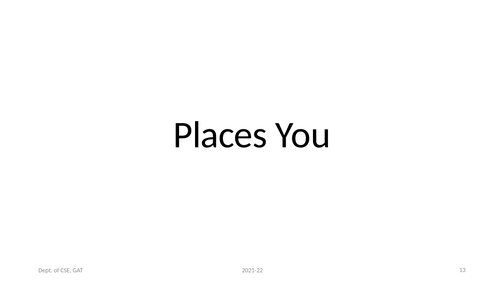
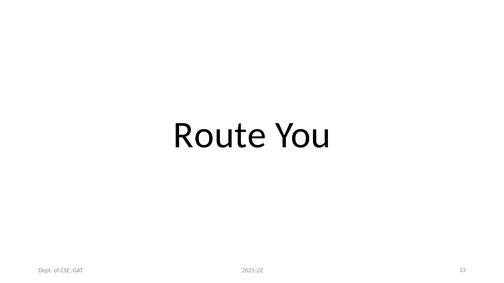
Places: Places -> Route (220, 135)
